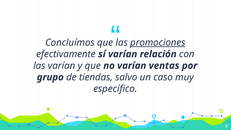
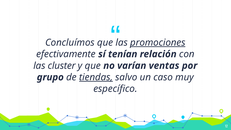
sí varían: varían -> tenían (123, 54)
las varían: varían -> cluster (62, 66)
tiendas underline: none -> present (96, 77)
